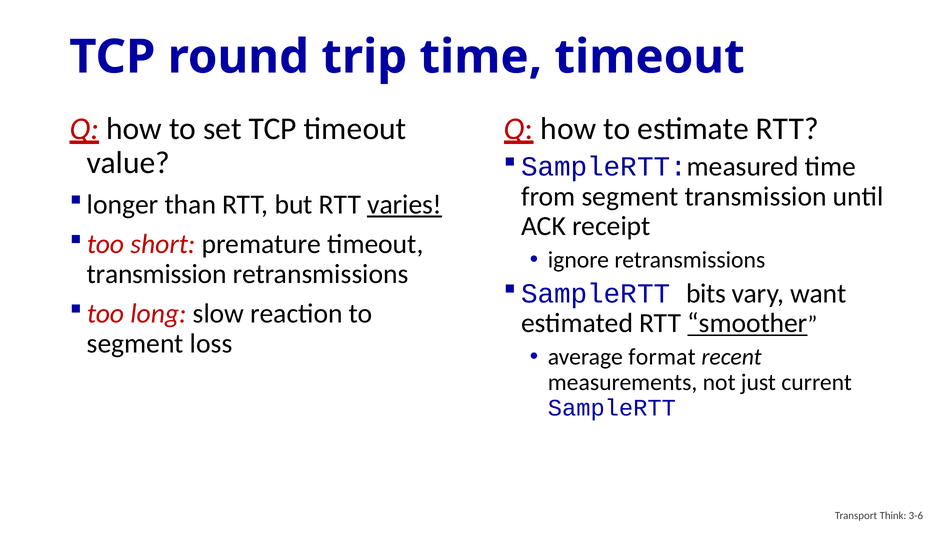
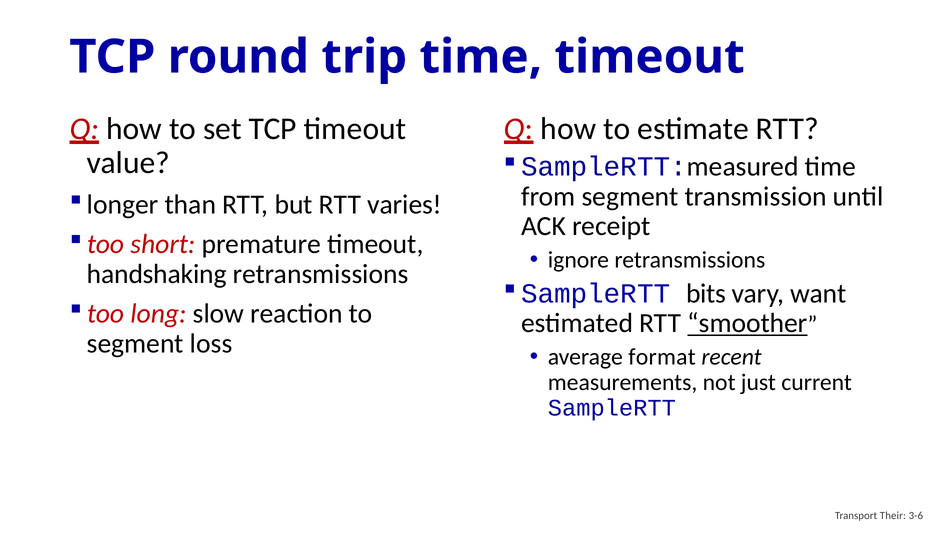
varies underline: present -> none (405, 205)
transmission: transmission -> handshaking (157, 274)
Think: Think -> Their (893, 516)
